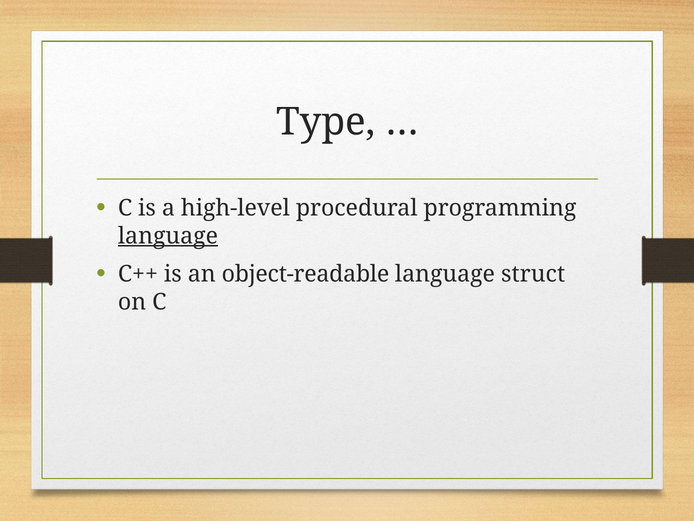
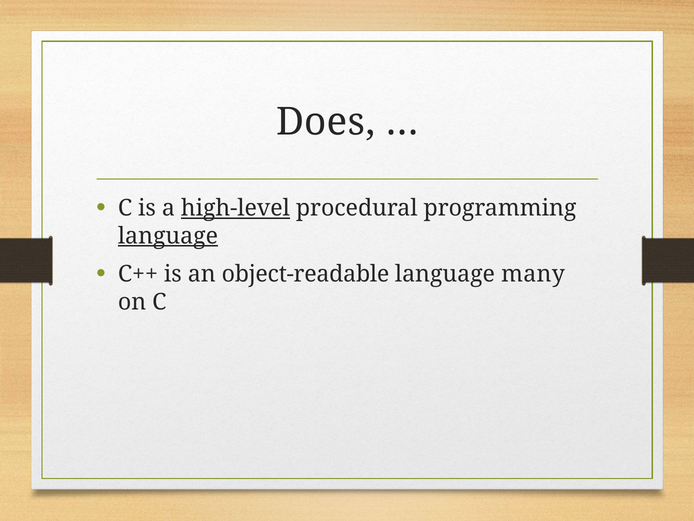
Type: Type -> Does (326, 122)
high-level underline: none -> present (235, 208)
struct: struct -> many (533, 274)
